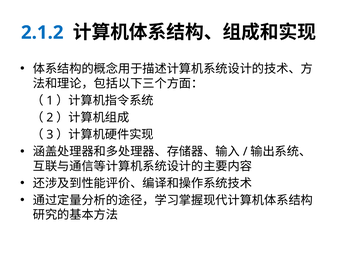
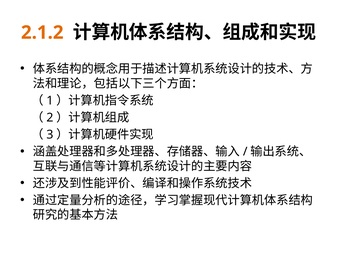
2.1.2 colour: blue -> orange (42, 32)
